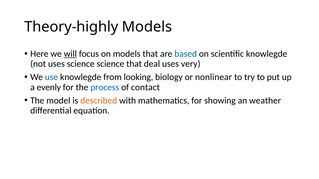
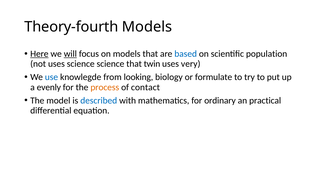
Theory-highly: Theory-highly -> Theory-fourth (71, 27)
Here underline: none -> present (39, 54)
scientific knowlegde: knowlegde -> population (267, 54)
deal: deal -> twin (152, 64)
nonlinear: nonlinear -> formulate (214, 77)
process colour: blue -> orange (105, 87)
described colour: orange -> blue (99, 101)
showing: showing -> ordinary (220, 101)
weather: weather -> practical (265, 101)
